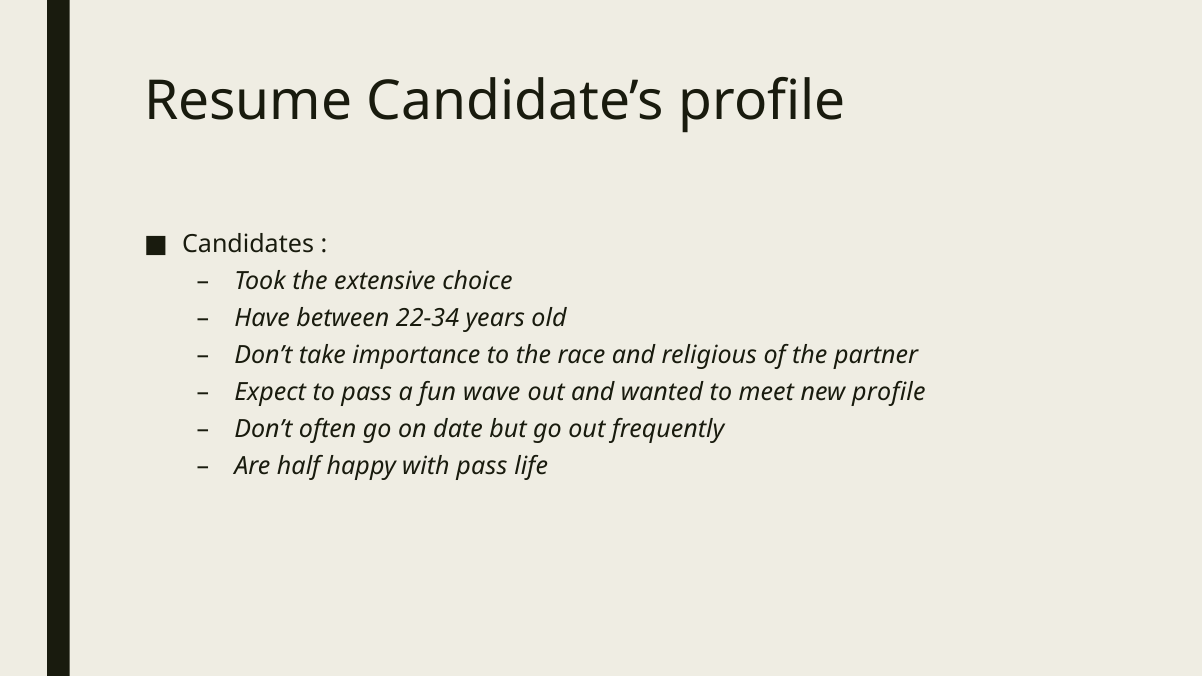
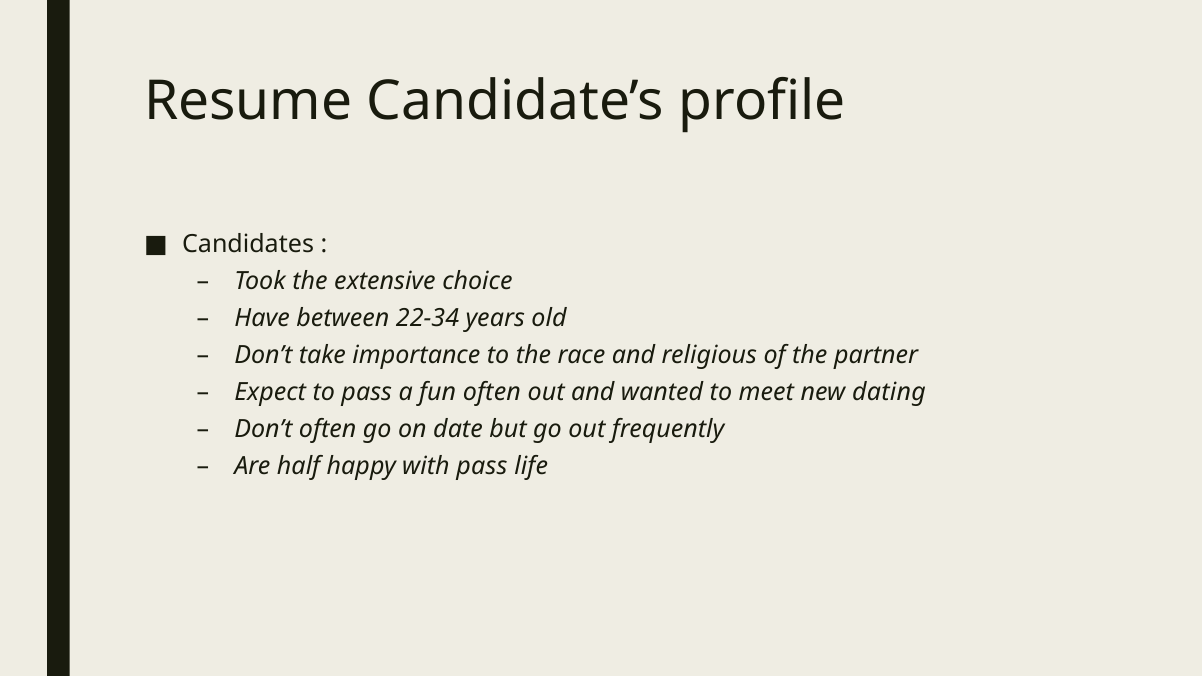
fun wave: wave -> often (492, 392)
new profile: profile -> dating (889, 392)
